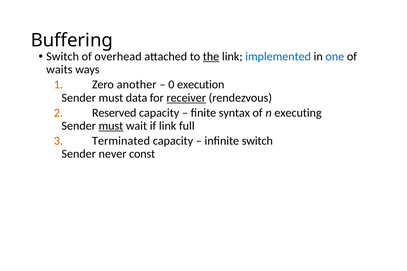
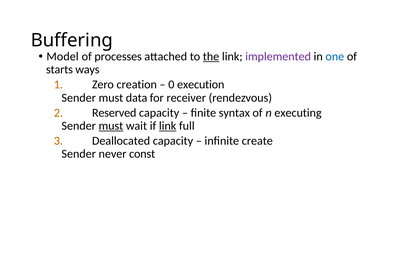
Switch: Switch -> Model (63, 57)
overhead: overhead -> processes (118, 57)
implemented colour: blue -> purple (278, 57)
waits: waits -> starts (59, 70)
another: another -> creation (137, 85)
receiver underline: present -> none (186, 98)
link underline: none -> present (168, 126)
Terminated: Terminated -> Deallocated (121, 141)
infinite switch: switch -> create (257, 141)
